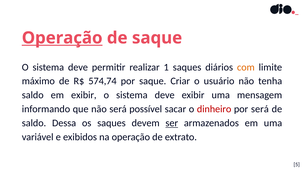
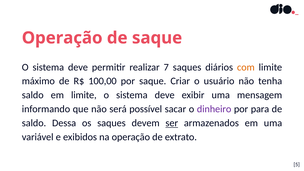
Operação underline: present -> none (62, 38)
1: 1 -> 7 (166, 67)
574,74: 574,74 -> 100,00 (103, 81)
em exibir: exibir -> limite (84, 95)
dinheiro colour: red -> purple (214, 109)
por será: será -> para (260, 109)
